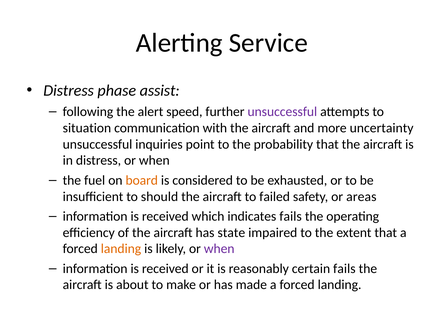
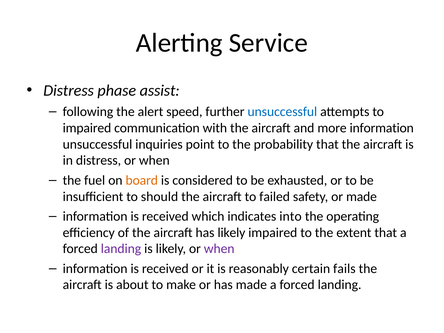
unsuccessful colour: purple -> blue (282, 112)
situation: situation -> impaired (87, 128)
more uncertainty: uncertainty -> information (382, 128)
or areas: areas -> made (361, 197)
indicates fails: fails -> into (291, 216)
has state: state -> likely (231, 233)
landing colour: orange -> purple (121, 249)
